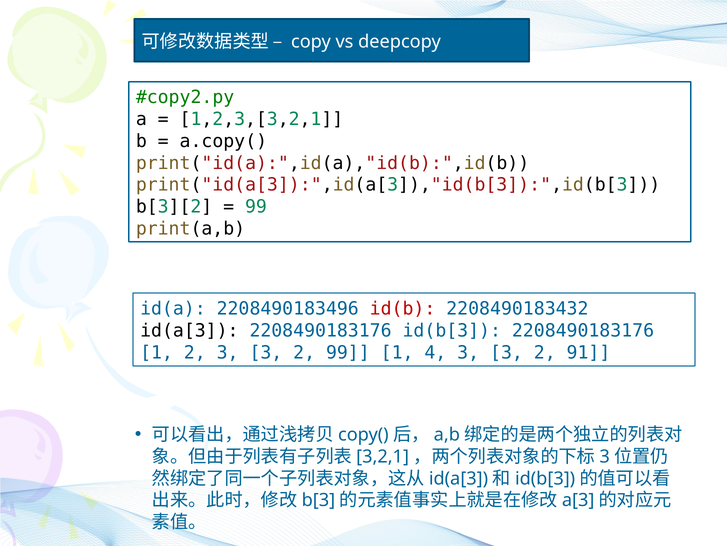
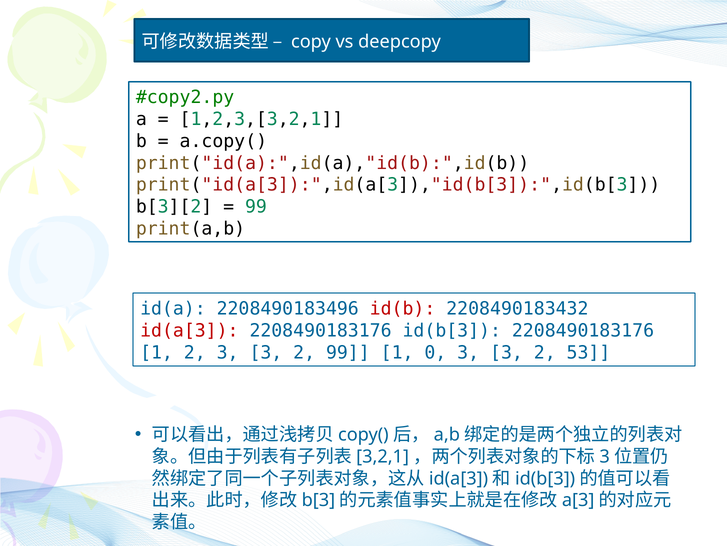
id(a[3 colour: black -> red (189, 330)
4: 4 -> 0 (435, 352)
91: 91 -> 53 (588, 352)
